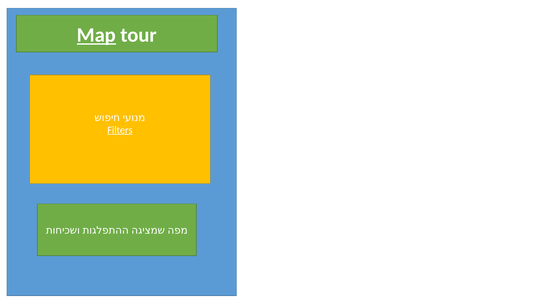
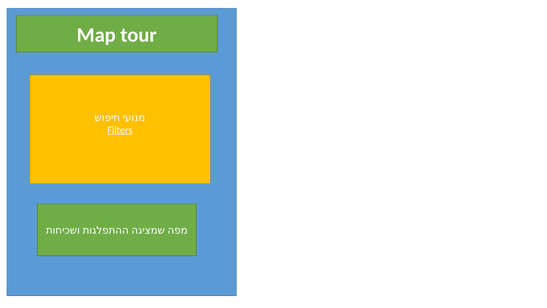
Map underline: present -> none (96, 35)
